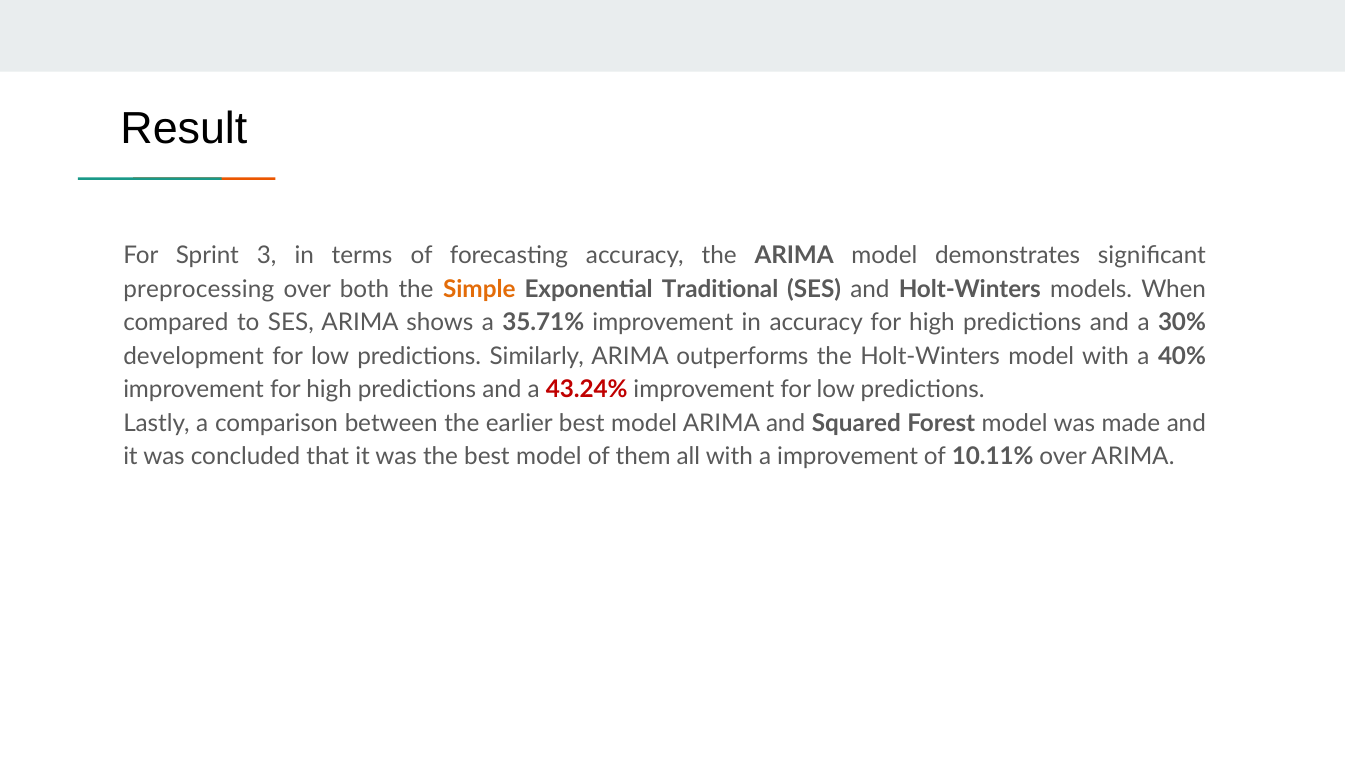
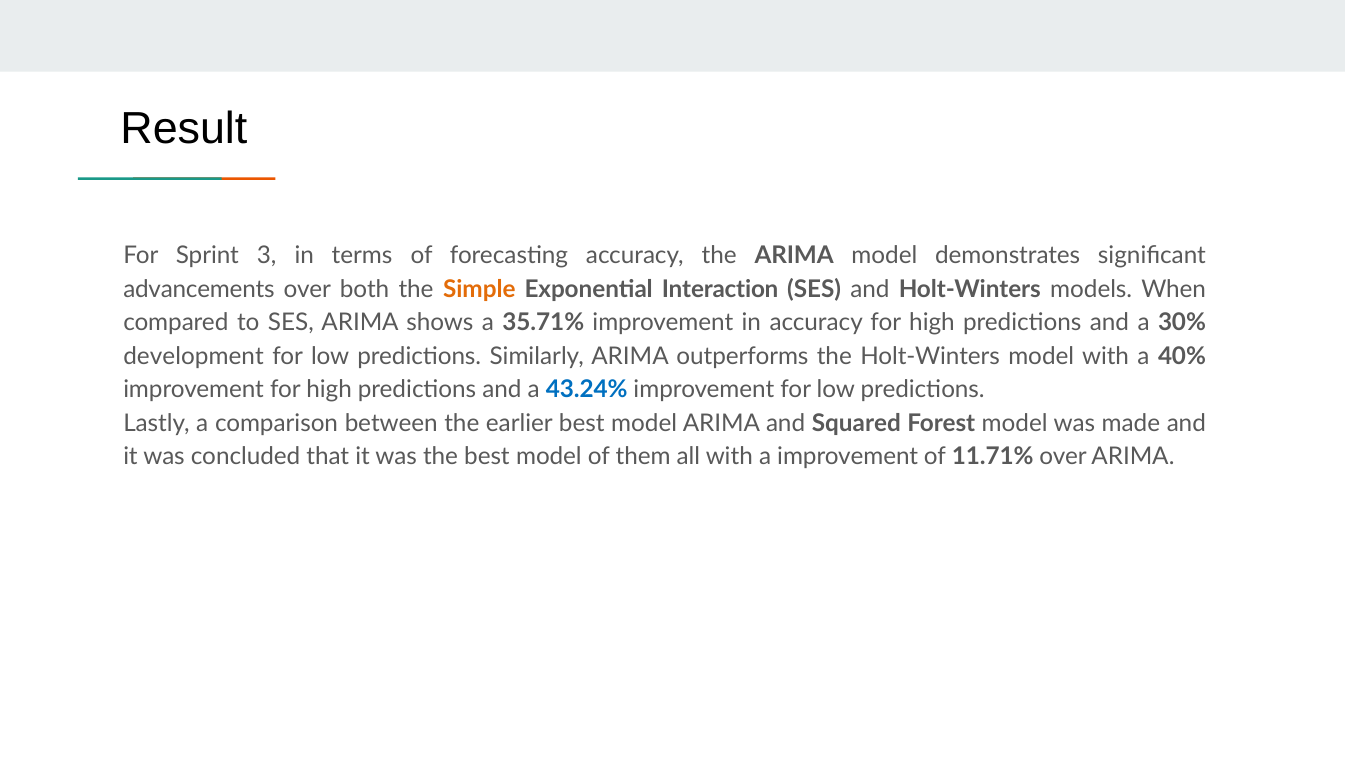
preprocessing: preprocessing -> advancements (199, 289)
Traditional: Traditional -> Interaction (720, 289)
43.24% colour: red -> blue (587, 390)
10.11%: 10.11% -> 11.71% (993, 457)
